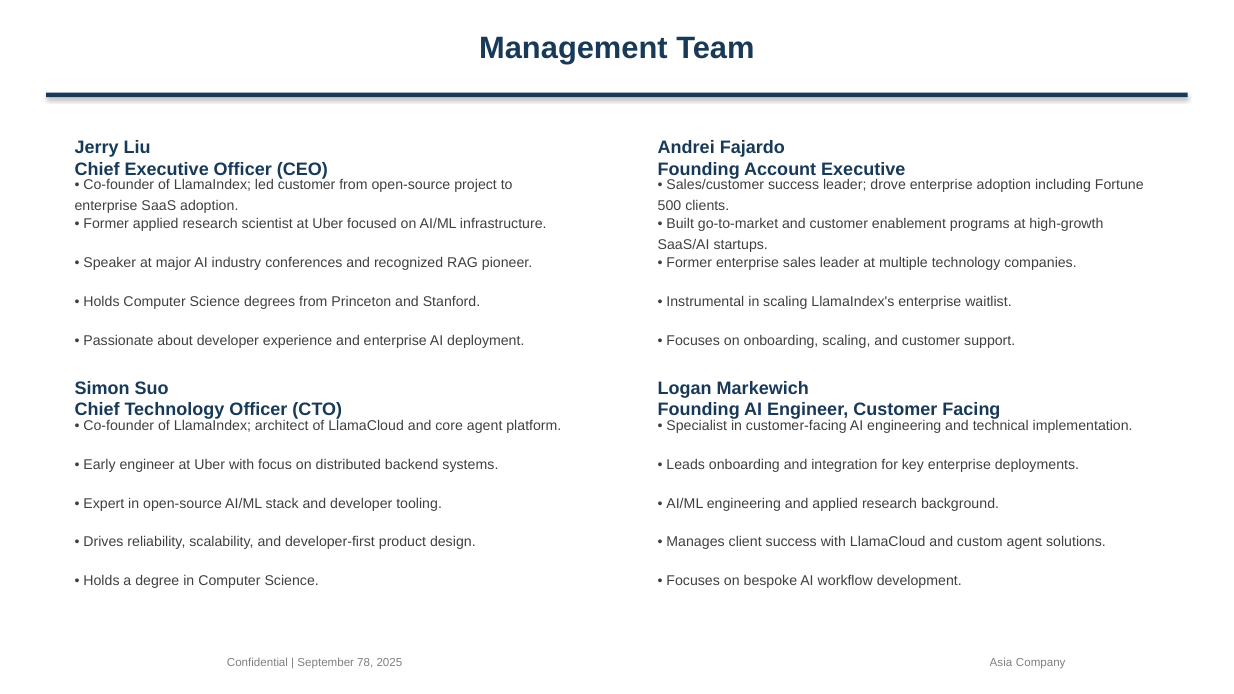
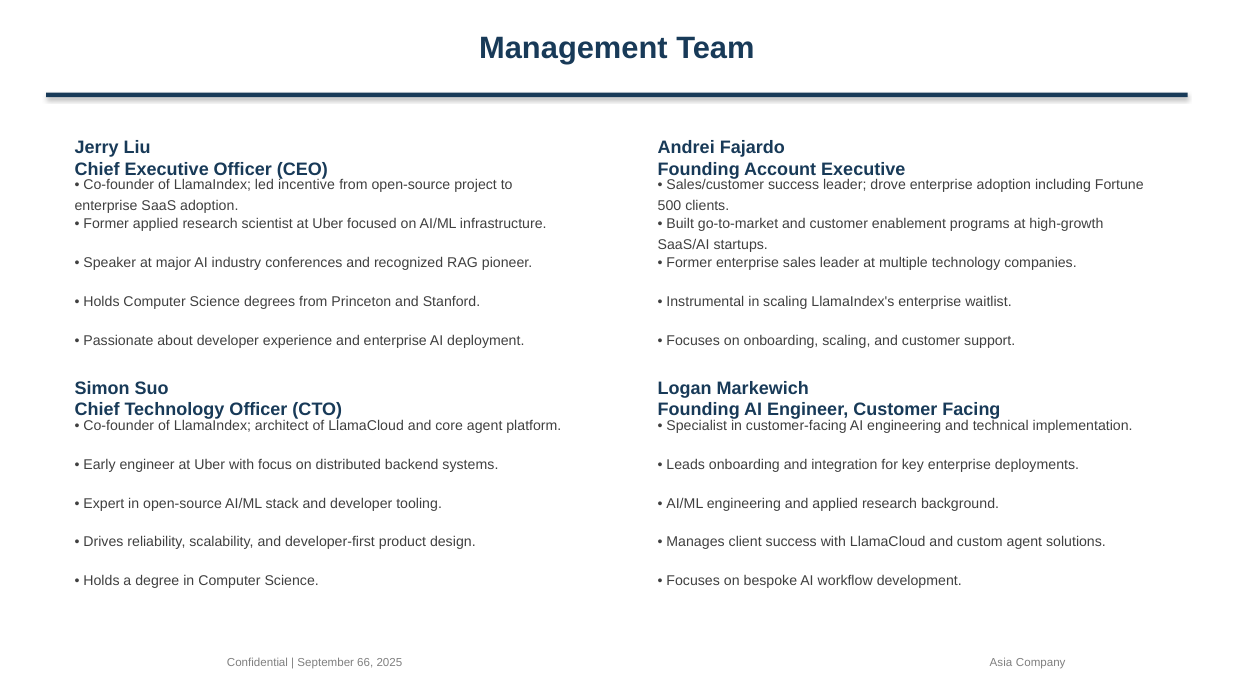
led customer: customer -> incentive (307, 185)
78: 78 -> 66 (365, 663)
